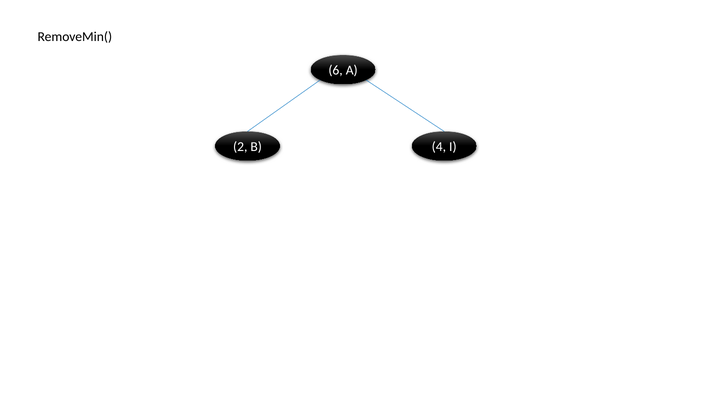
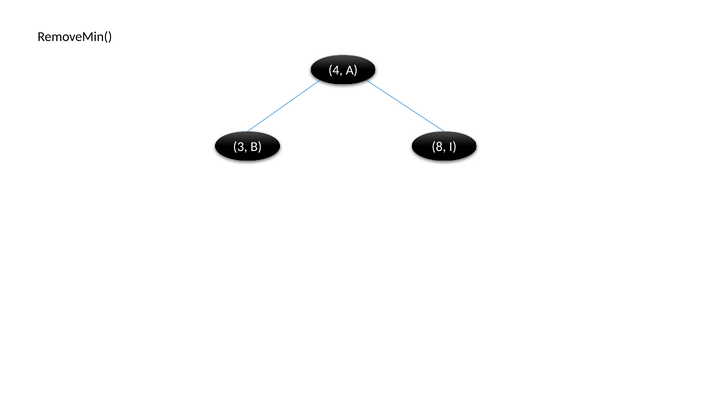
6: 6 -> 4 (336, 71)
2: 2 -> 3 (240, 147)
4: 4 -> 8 (439, 147)
